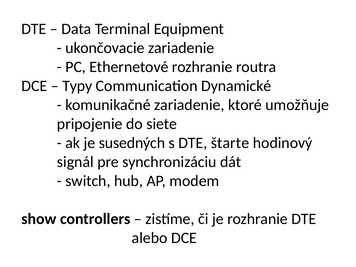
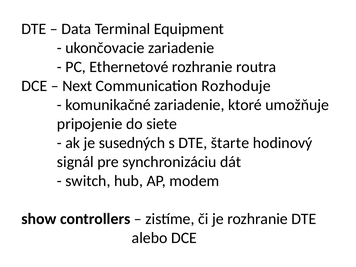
Typy: Typy -> Next (77, 86)
Dynamické: Dynamické -> Rozhoduje (236, 86)
